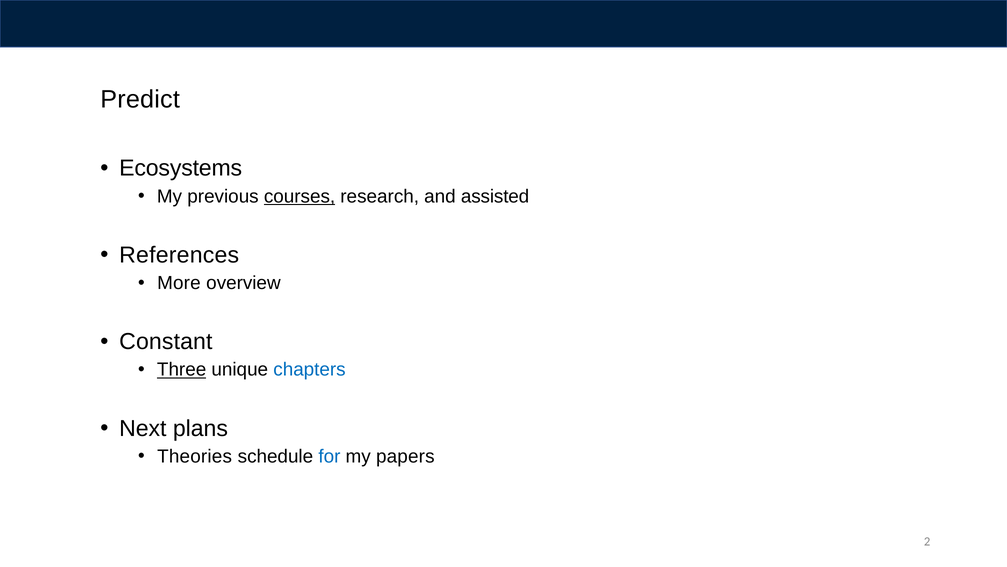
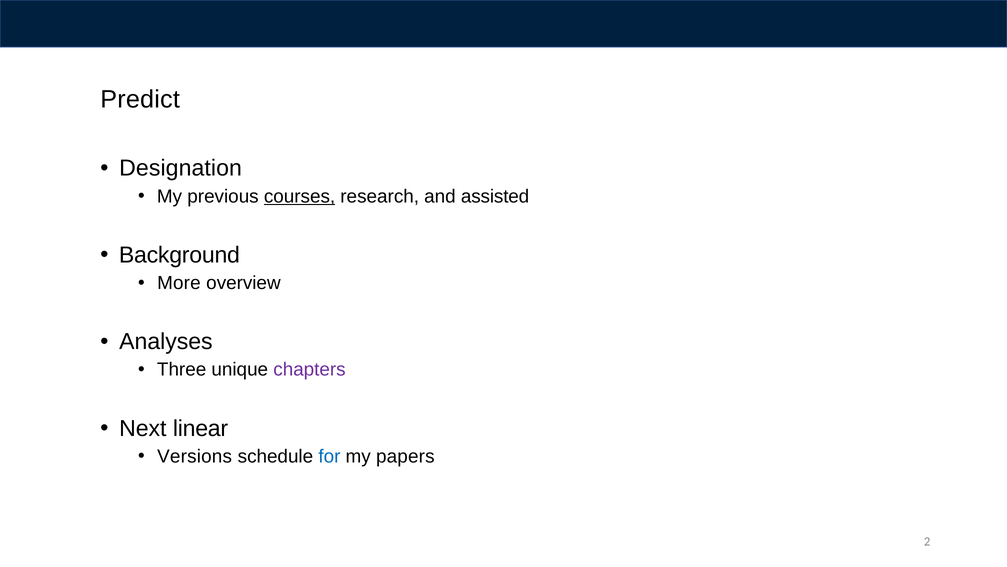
Ecosystems: Ecosystems -> Designation (181, 168)
References: References -> Background (179, 255)
Constant: Constant -> Analyses (166, 341)
Three underline: present -> none (182, 369)
chapters colour: blue -> purple (309, 369)
plans: plans -> linear (201, 428)
Theories: Theories -> Versions (195, 456)
